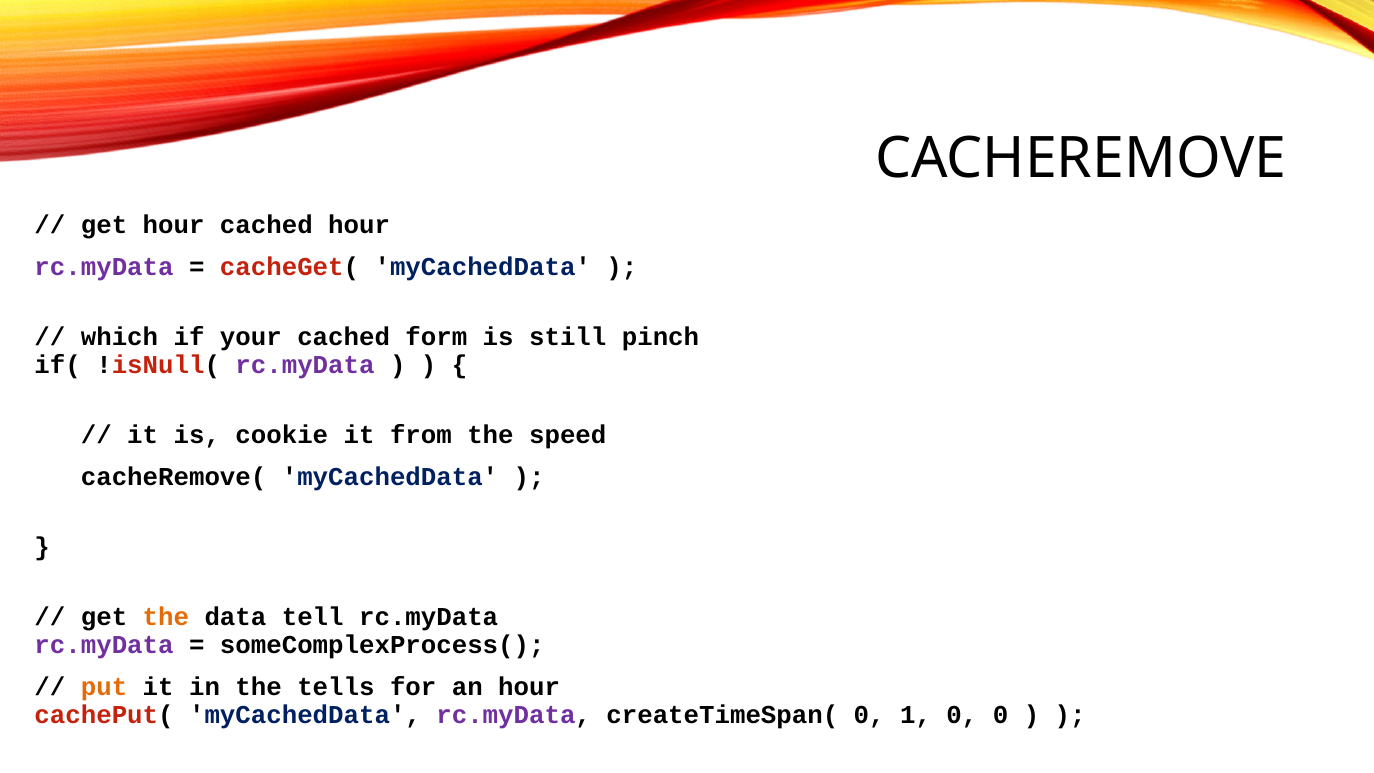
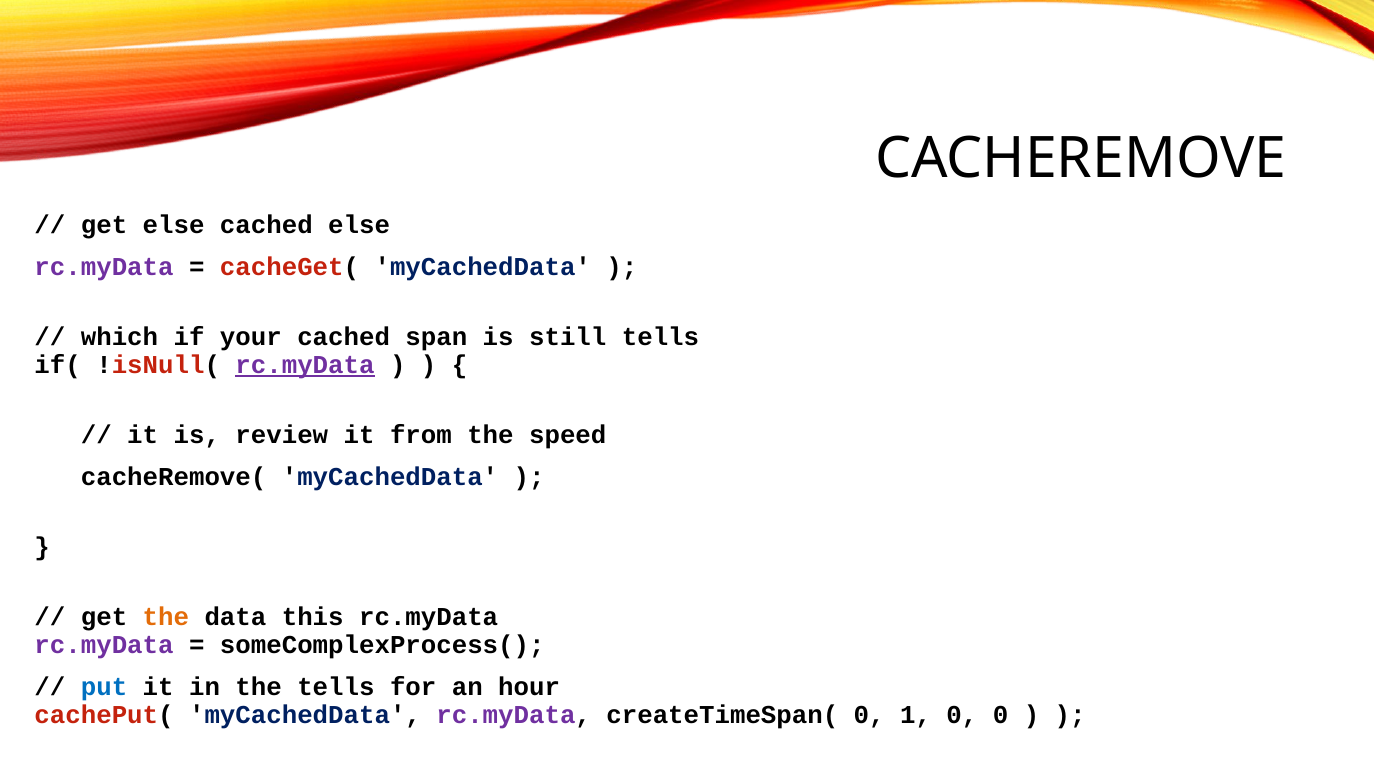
get hour: hour -> else (174, 225)
cached hour: hour -> else (359, 225)
form: form -> span (436, 337)
still pinch: pinch -> tells (661, 337)
rc.myData underline: none -> present (305, 365)
cookie: cookie -> review (282, 435)
tell: tell -> this (313, 617)
put colour: orange -> blue (104, 687)
